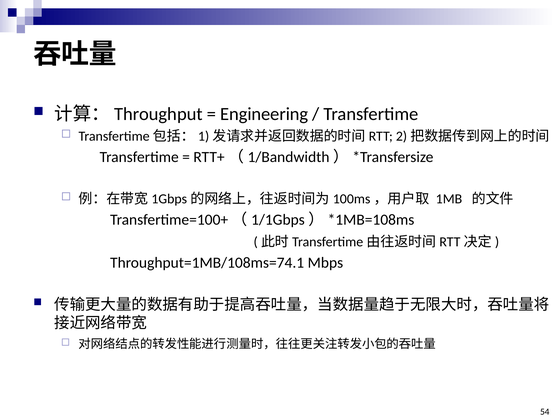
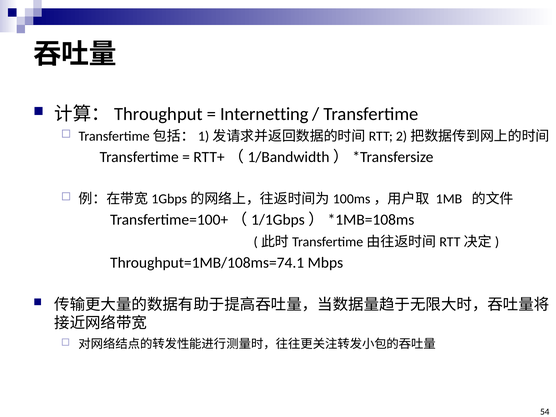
Engineering: Engineering -> Internetting (264, 114)
